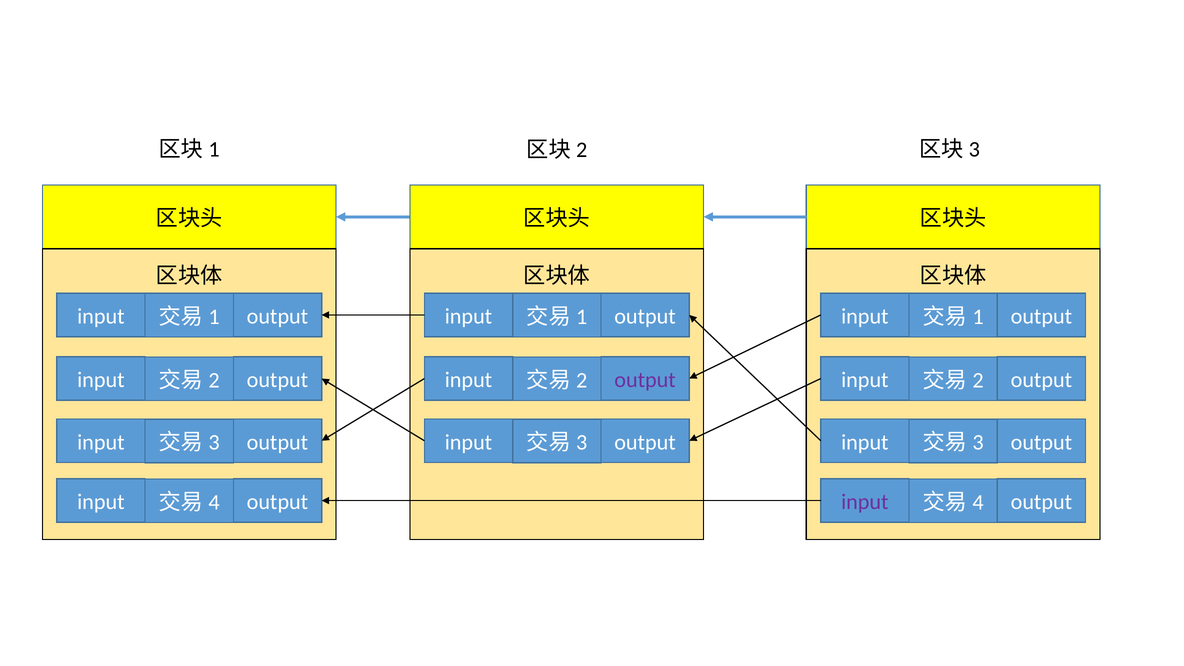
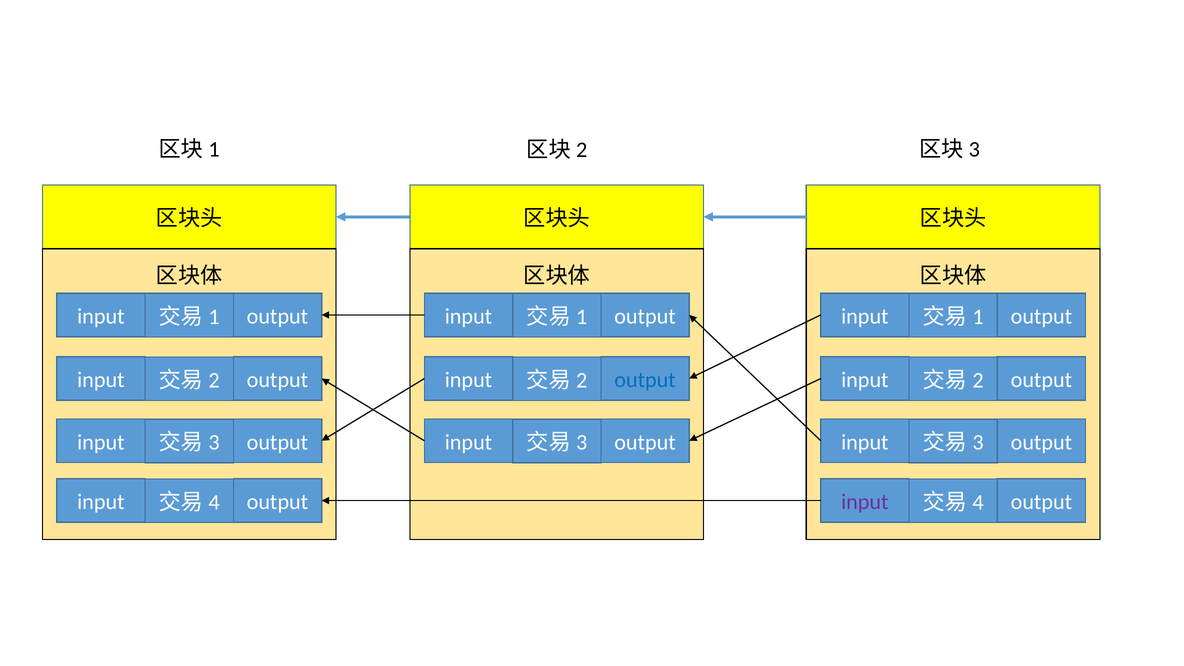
output colour: purple -> blue (645, 380)
